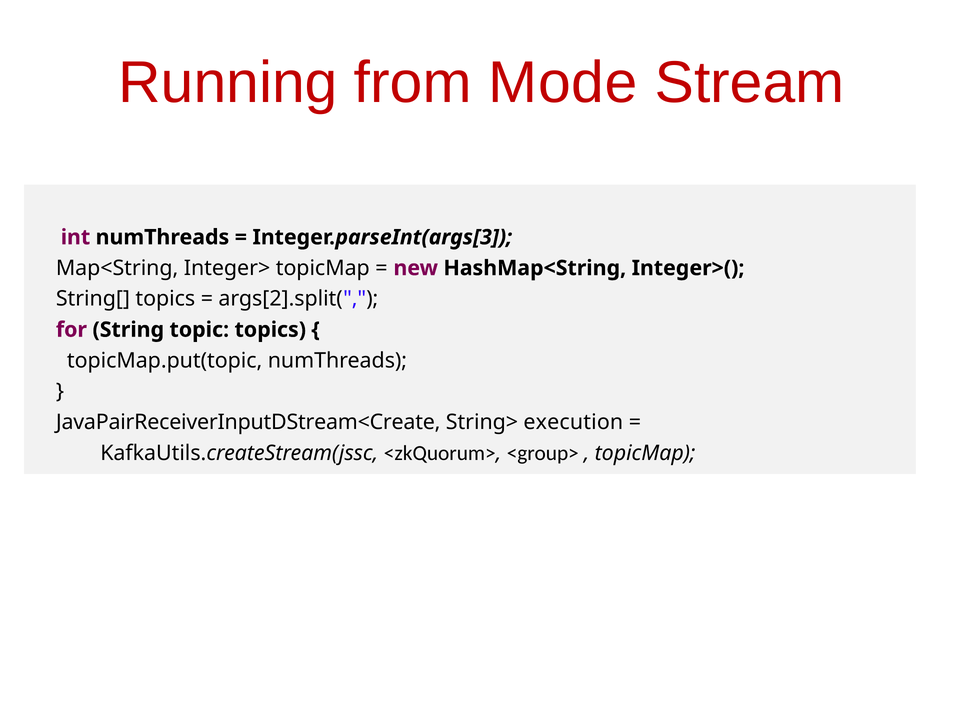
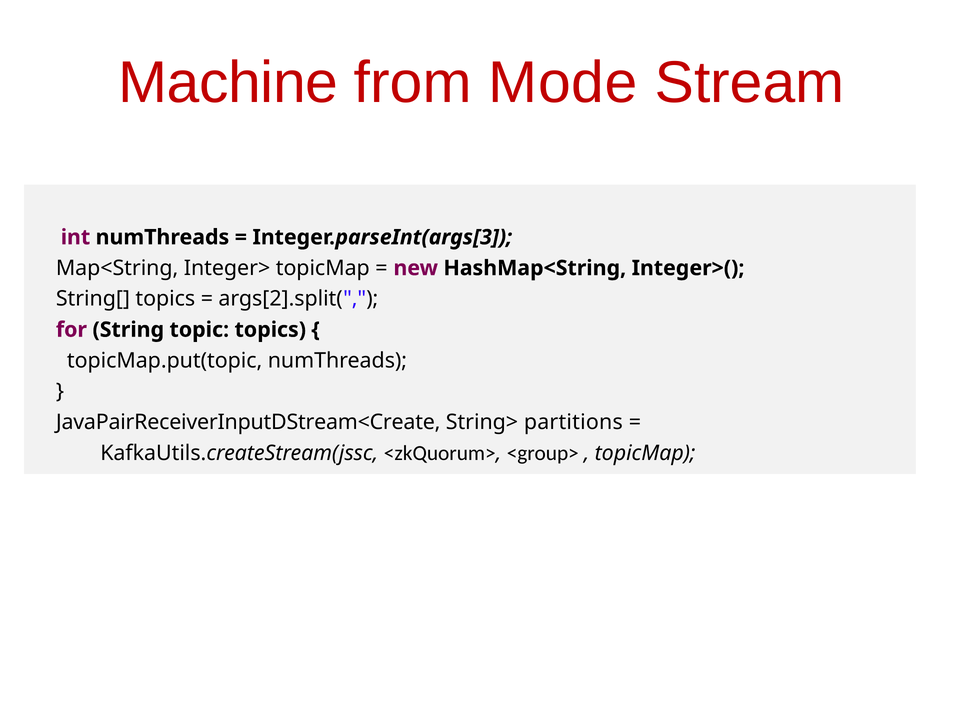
Running: Running -> Machine (228, 83)
execution: execution -> partitions (573, 422)
